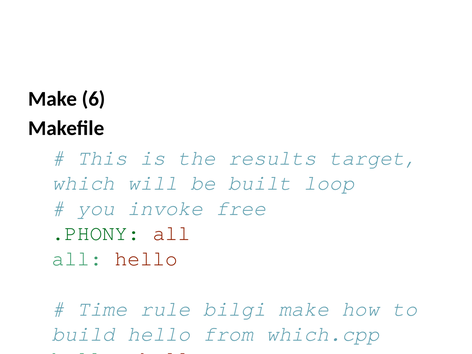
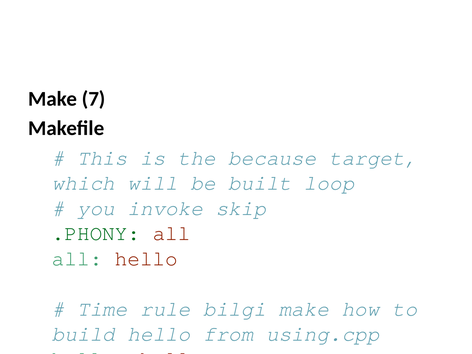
6: 6 -> 7 (94, 99)
results: results -> because (272, 158)
free: free -> skip (241, 208)
which.cpp: which.cpp -> using.cpp (323, 334)
